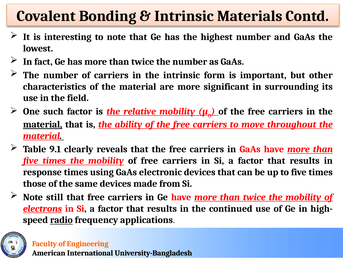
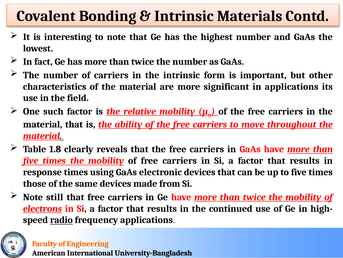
in surrounding: surrounding -> applications (292, 86)
material underline: present -> none (43, 124)
9.1: 9.1 -> 1.8 (55, 149)
